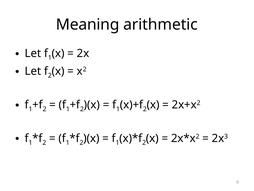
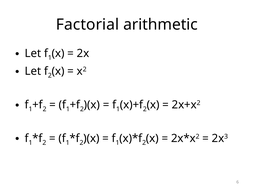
Meaning: Meaning -> Factorial (88, 25)
